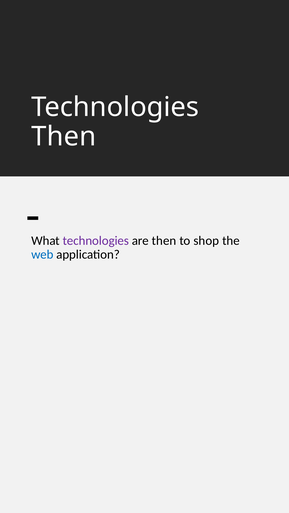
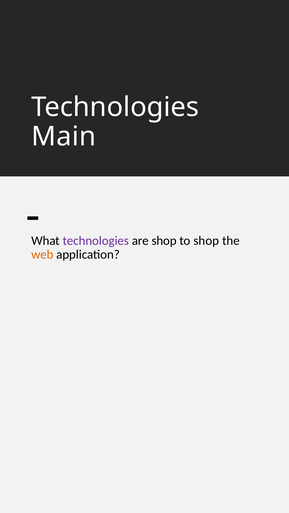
Then: Then -> Main (64, 137)
are then: then -> shop (164, 241)
web colour: blue -> orange (42, 255)
